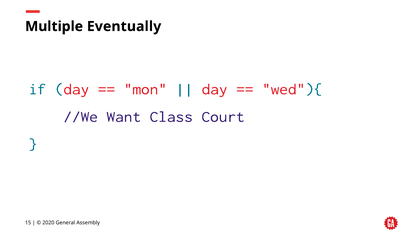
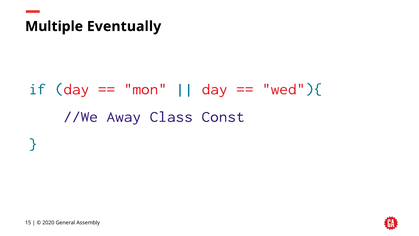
Want: Want -> Away (124, 116)
Court: Court -> Const (223, 116)
